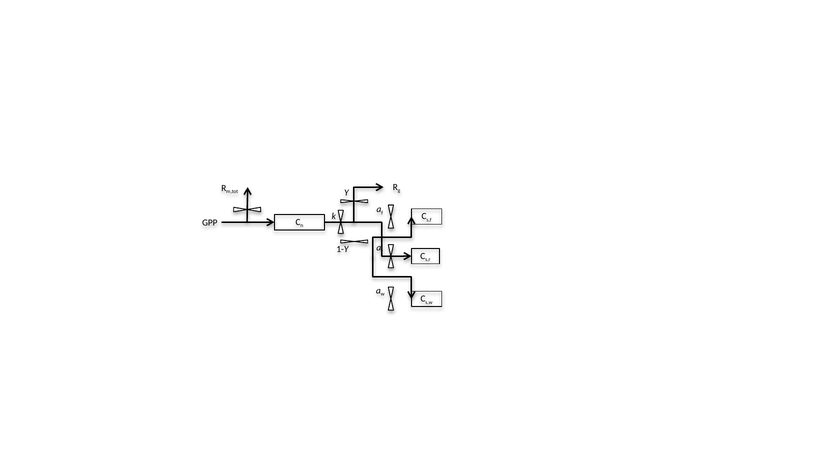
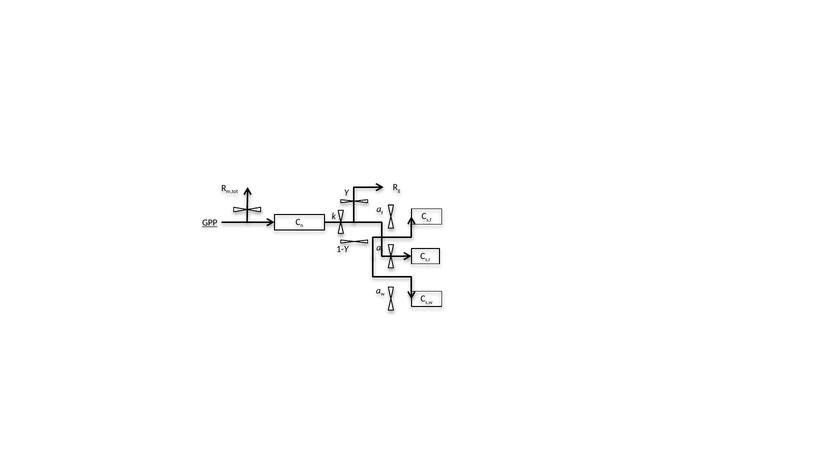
GPP underline: none -> present (210, 223)
